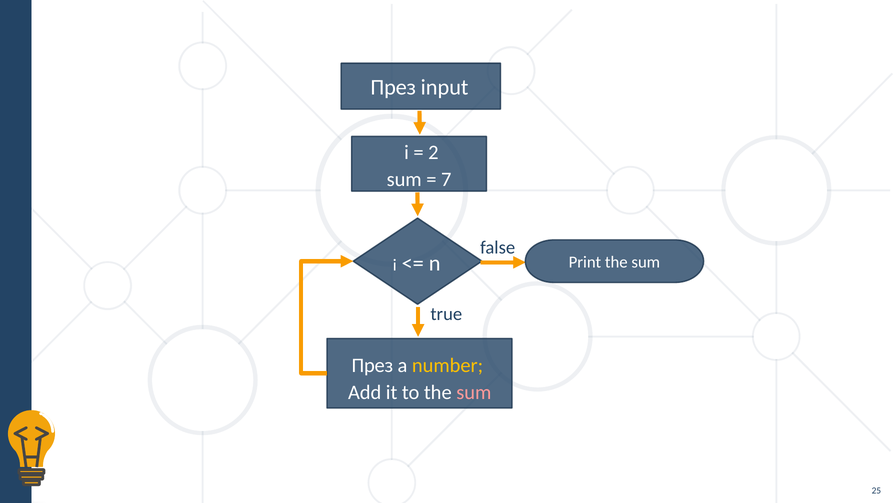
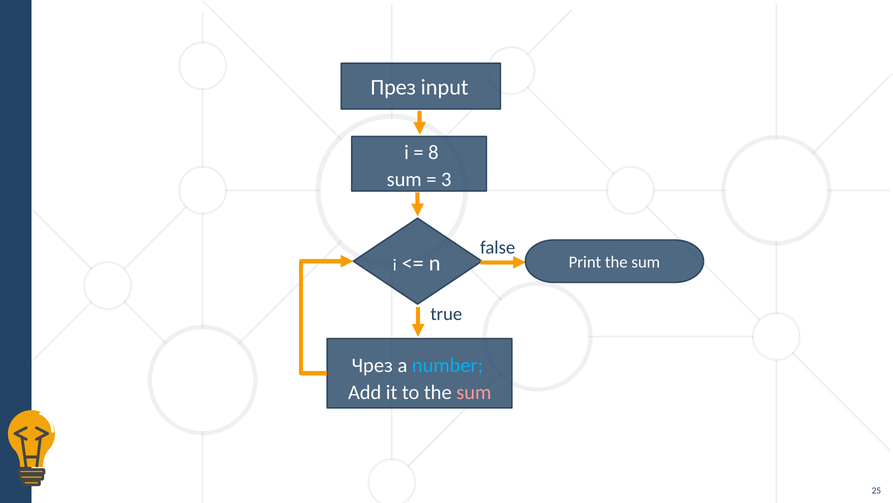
2: 2 -> 8 (433, 152)
7: 7 -> 3 (446, 179)
През: През -> Чрез (372, 365)
number colour: yellow -> light blue (448, 365)
